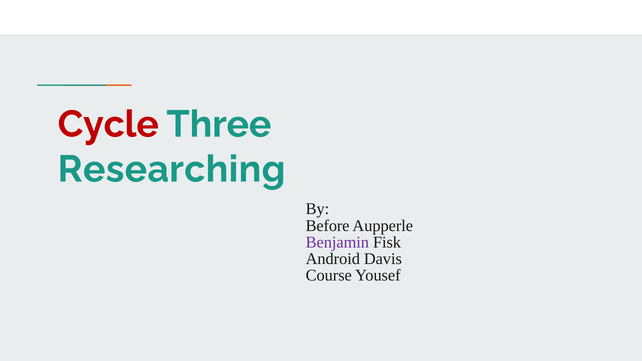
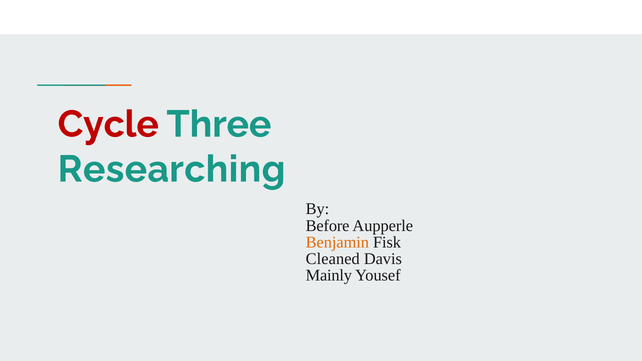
Benjamin colour: purple -> orange (337, 242)
Android: Android -> Cleaned (333, 259)
Course: Course -> Mainly (329, 276)
